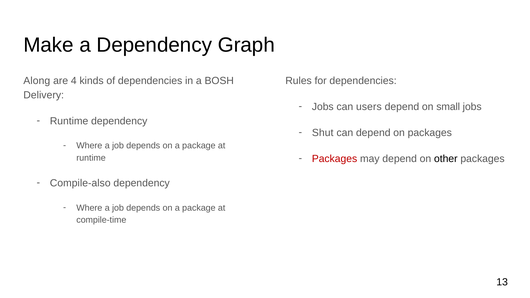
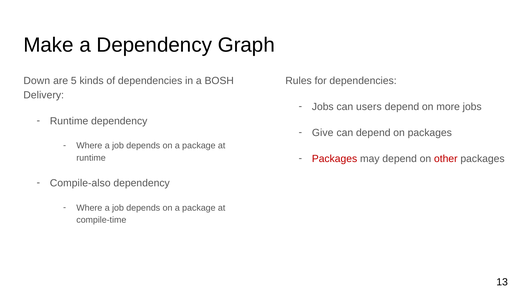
Along: Along -> Down (37, 81)
4: 4 -> 5 (74, 81)
small: small -> more (448, 107)
Shut: Shut -> Give (323, 133)
other colour: black -> red (446, 159)
